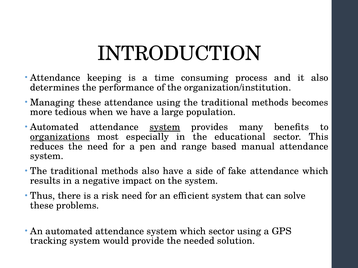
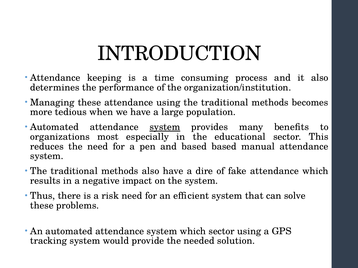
organizations underline: present -> none (60, 137)
and range: range -> based (194, 147)
side: side -> dire (204, 171)
